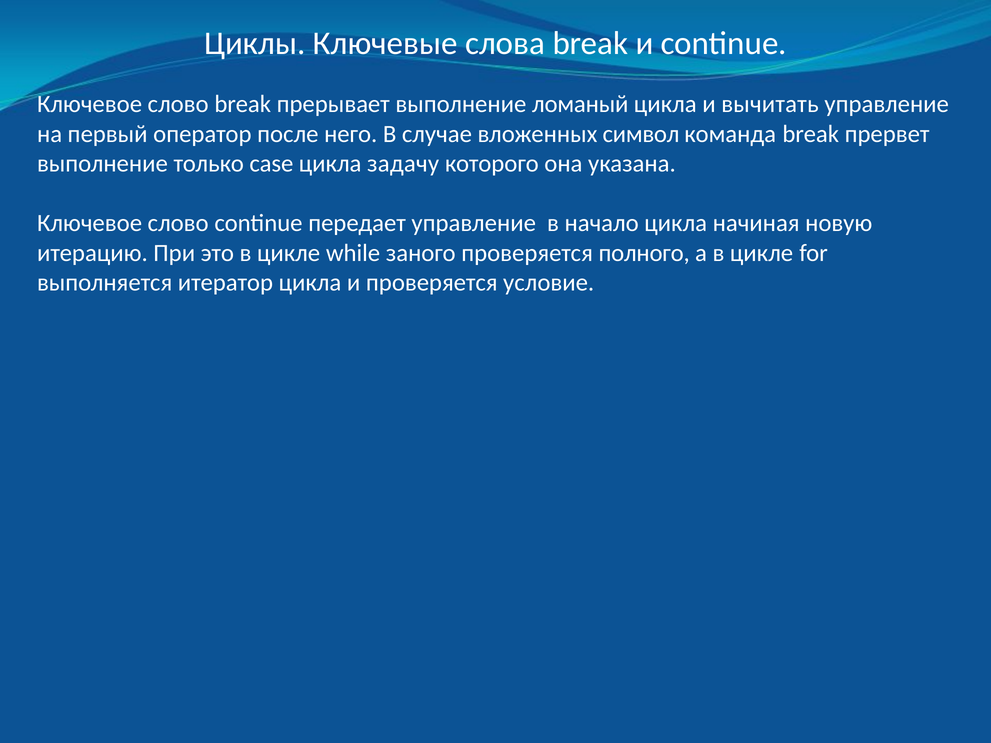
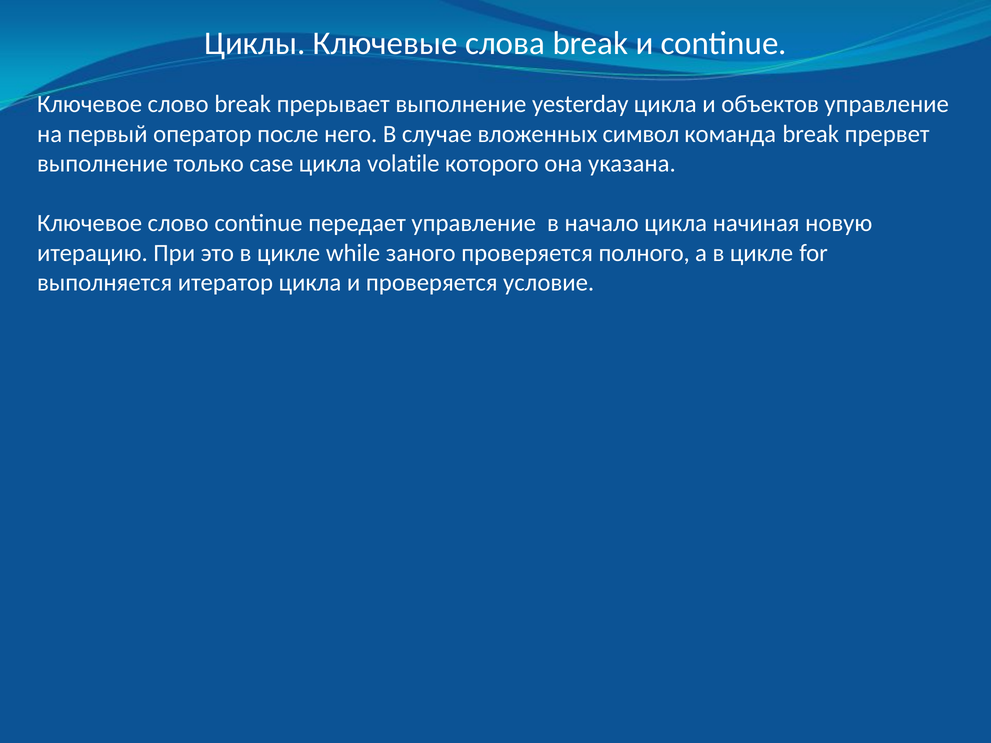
ломаный: ломаный -> yesterday (580, 104)
вычитать: вычитать -> объектов (770, 104)
задачу: задачу -> volatile (403, 164)
